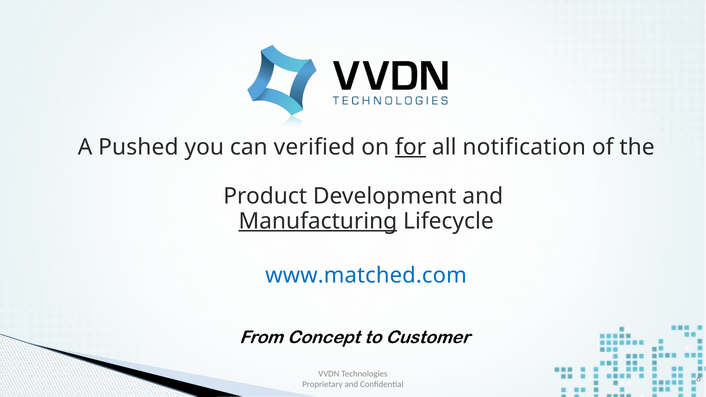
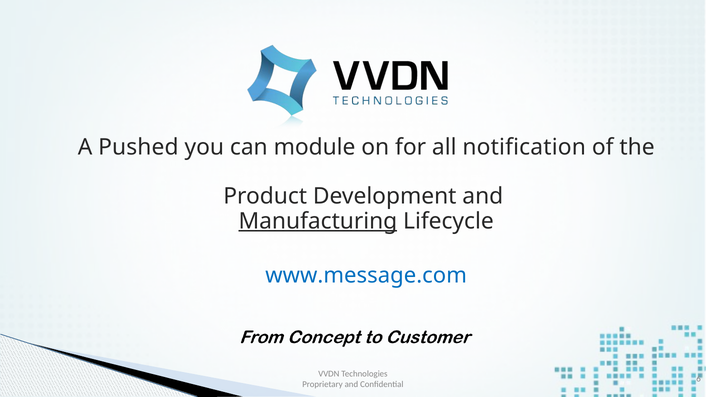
verified: verified -> module (315, 147)
for underline: present -> none (411, 147)
www.matched.com: www.matched.com -> www.message.com (366, 275)
